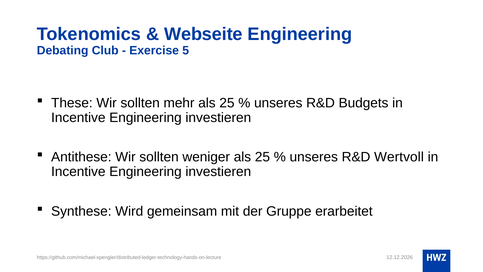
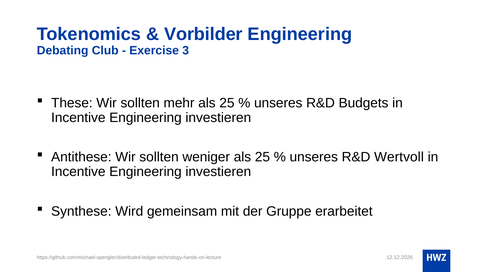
Webseite: Webseite -> Vorbilder (203, 34)
5: 5 -> 3 (186, 50)
